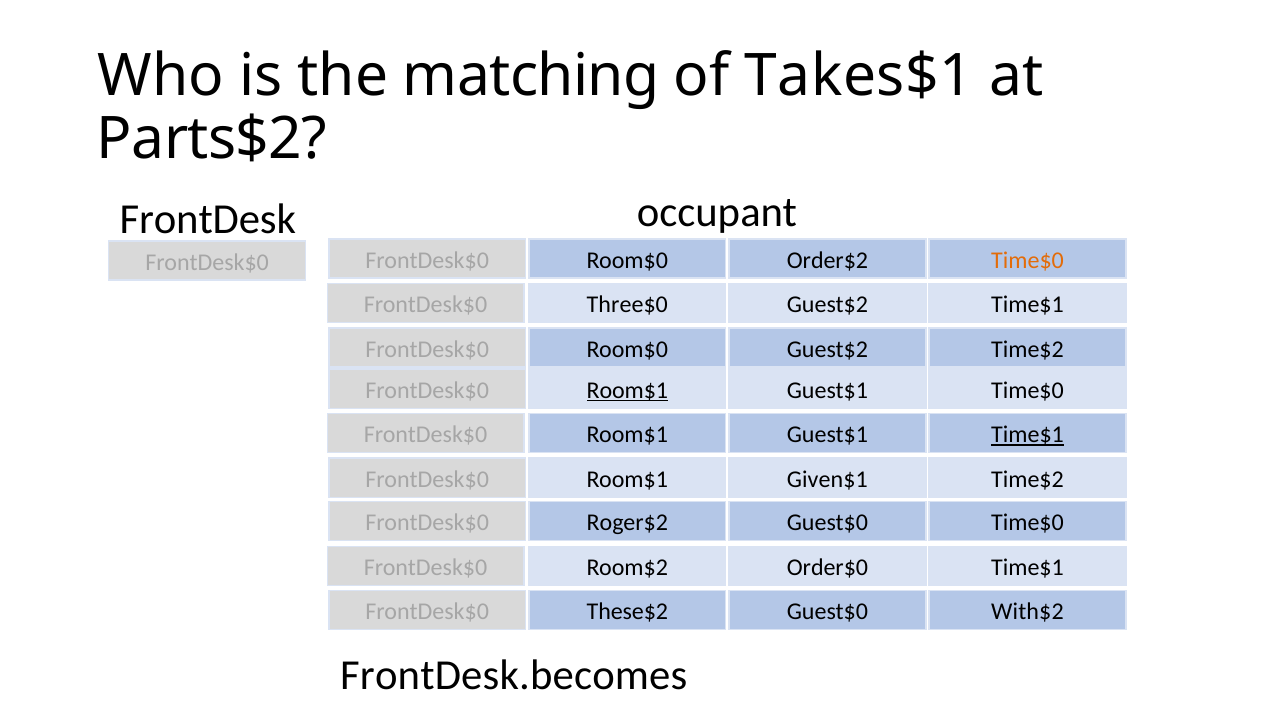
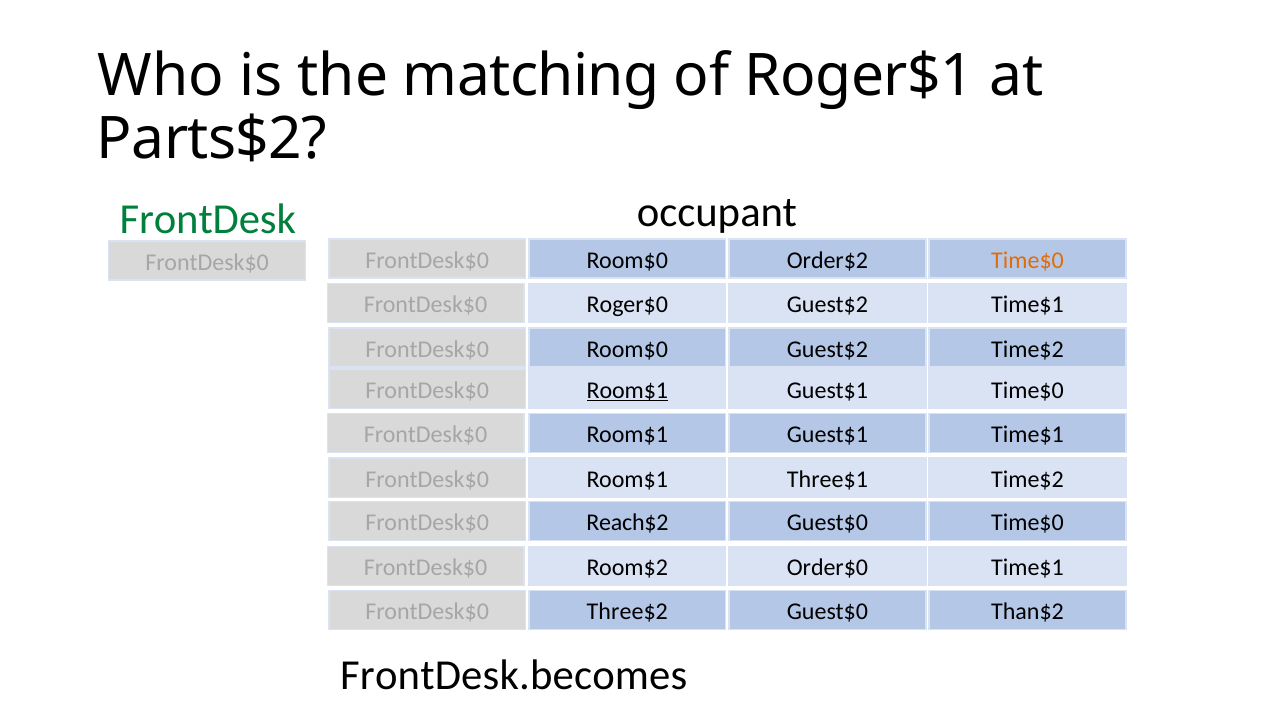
Takes$1: Takes$1 -> Roger$1 (859, 76)
FrontDesk colour: black -> green (208, 219)
Three$0: Three$0 -> Roger$0 (627, 305)
Time$1 underline: present -> none (1028, 435)
Given$1: Given$1 -> Three$1 (827, 479)
Roger$2: Roger$2 -> Reach$2 (627, 523)
These$2: These$2 -> Three$2 (627, 612)
With$2: With$2 -> Than$2 (1028, 612)
